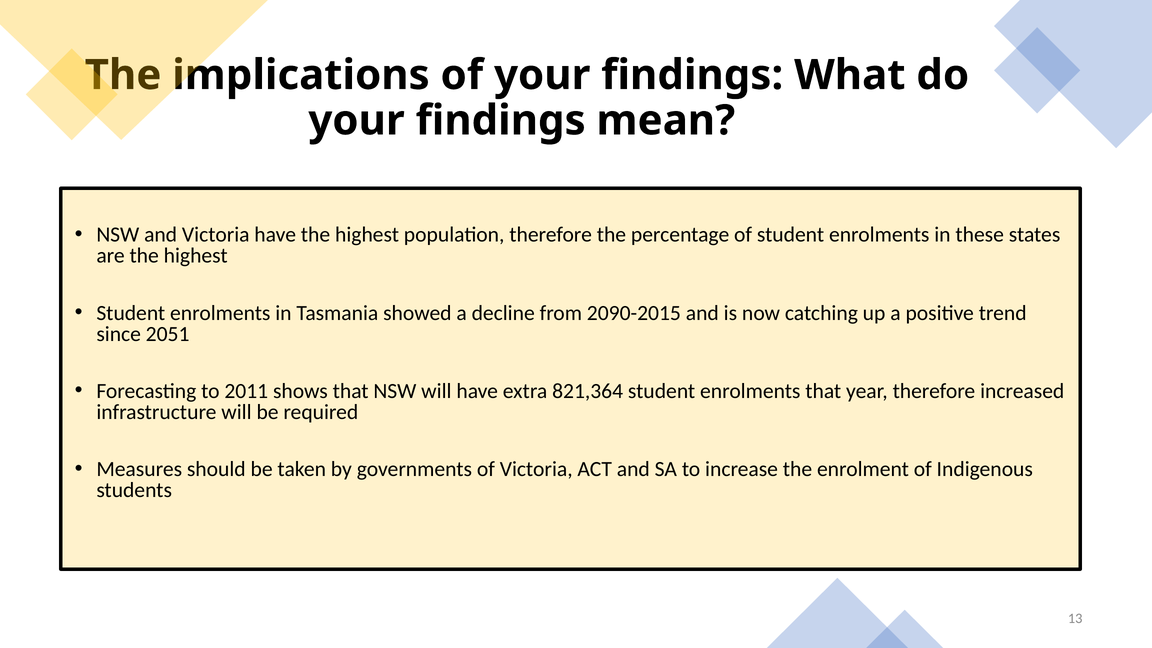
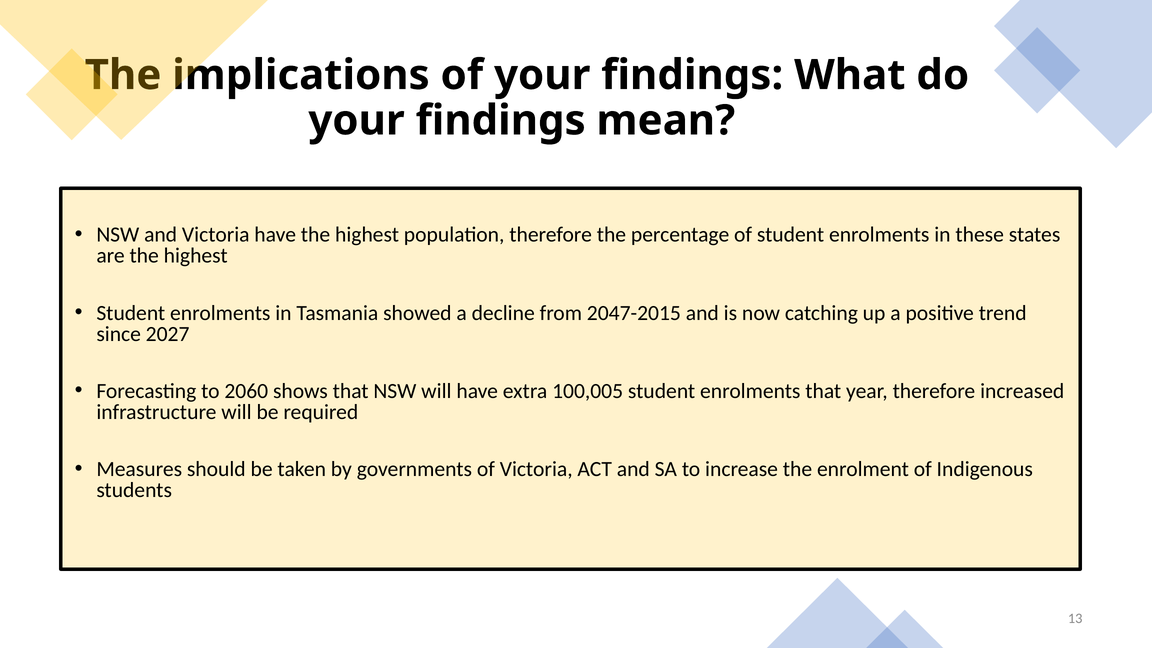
2090-2015: 2090-2015 -> 2047-2015 (634, 313)
2051: 2051 -> 2027 (168, 334)
2011: 2011 -> 2060 (246, 391)
821,364: 821,364 -> 100,005 (588, 391)
